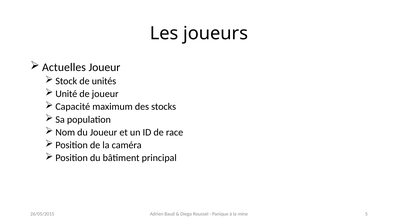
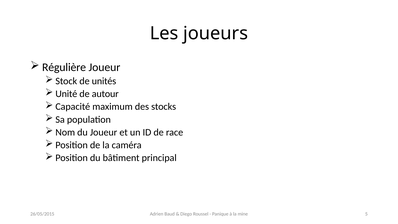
Actuelles: Actuelles -> Régulière (64, 67)
de joueur: joueur -> autour (105, 94)
